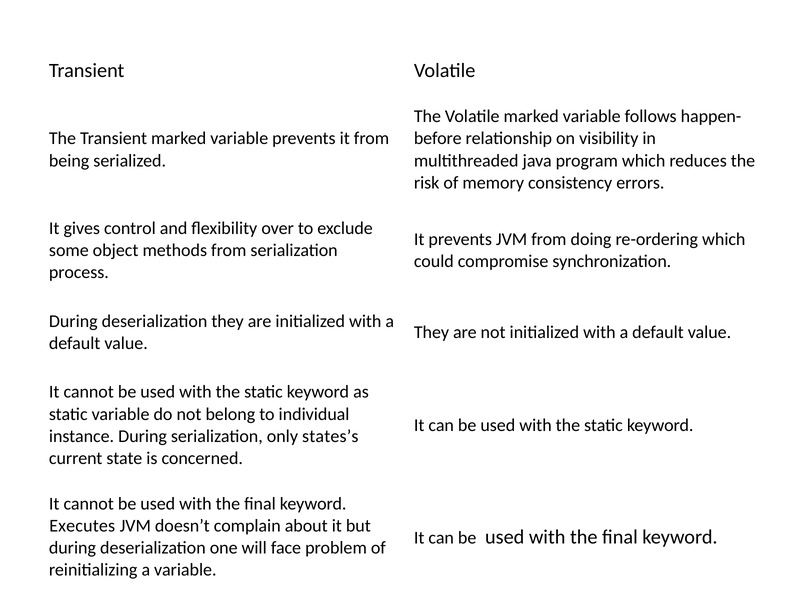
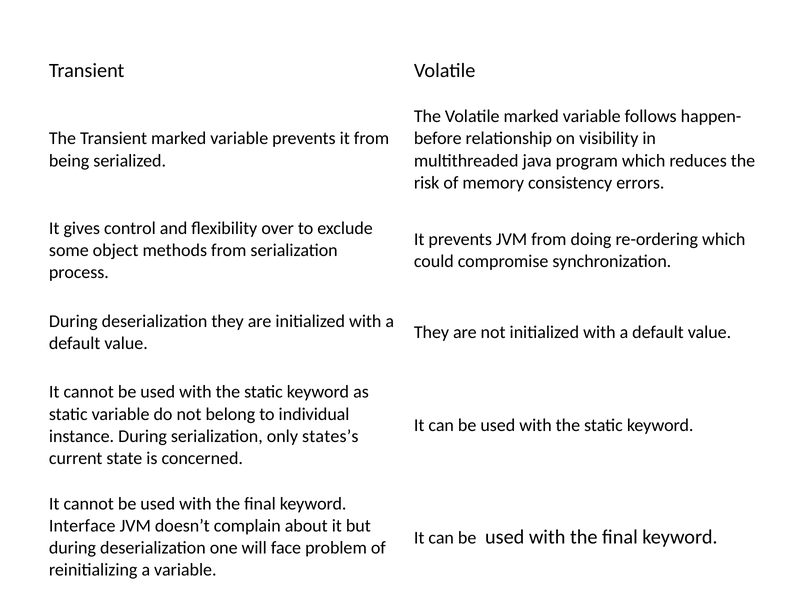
Executes: Executes -> Interface (82, 526)
